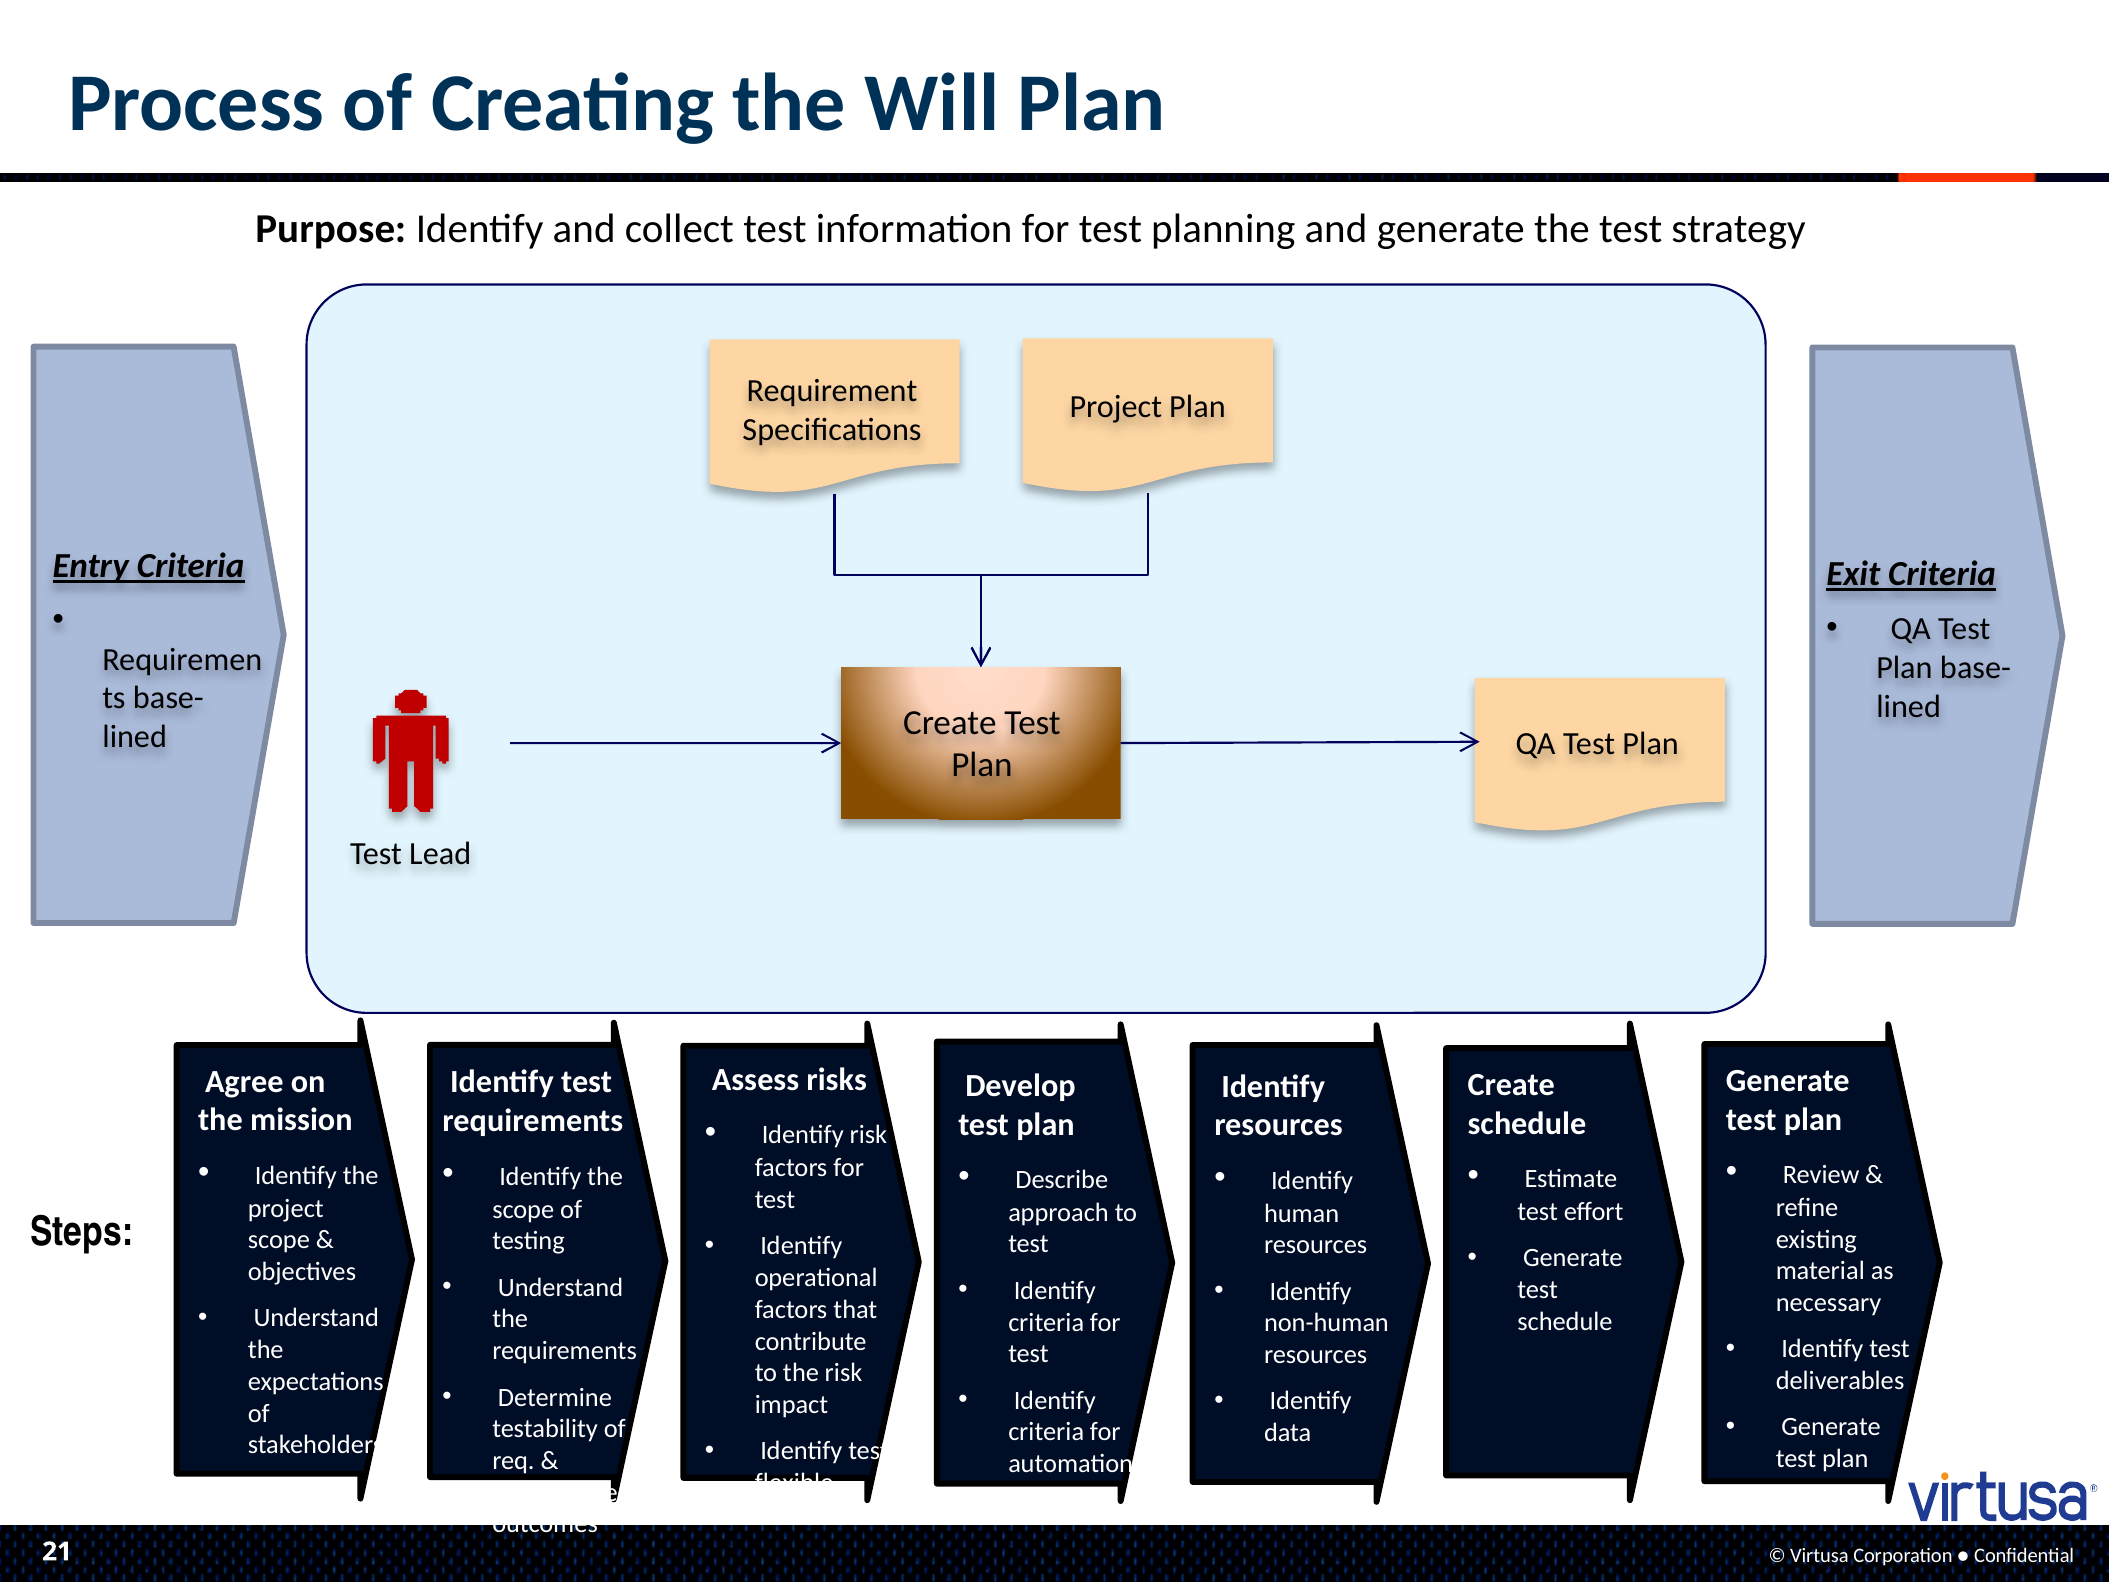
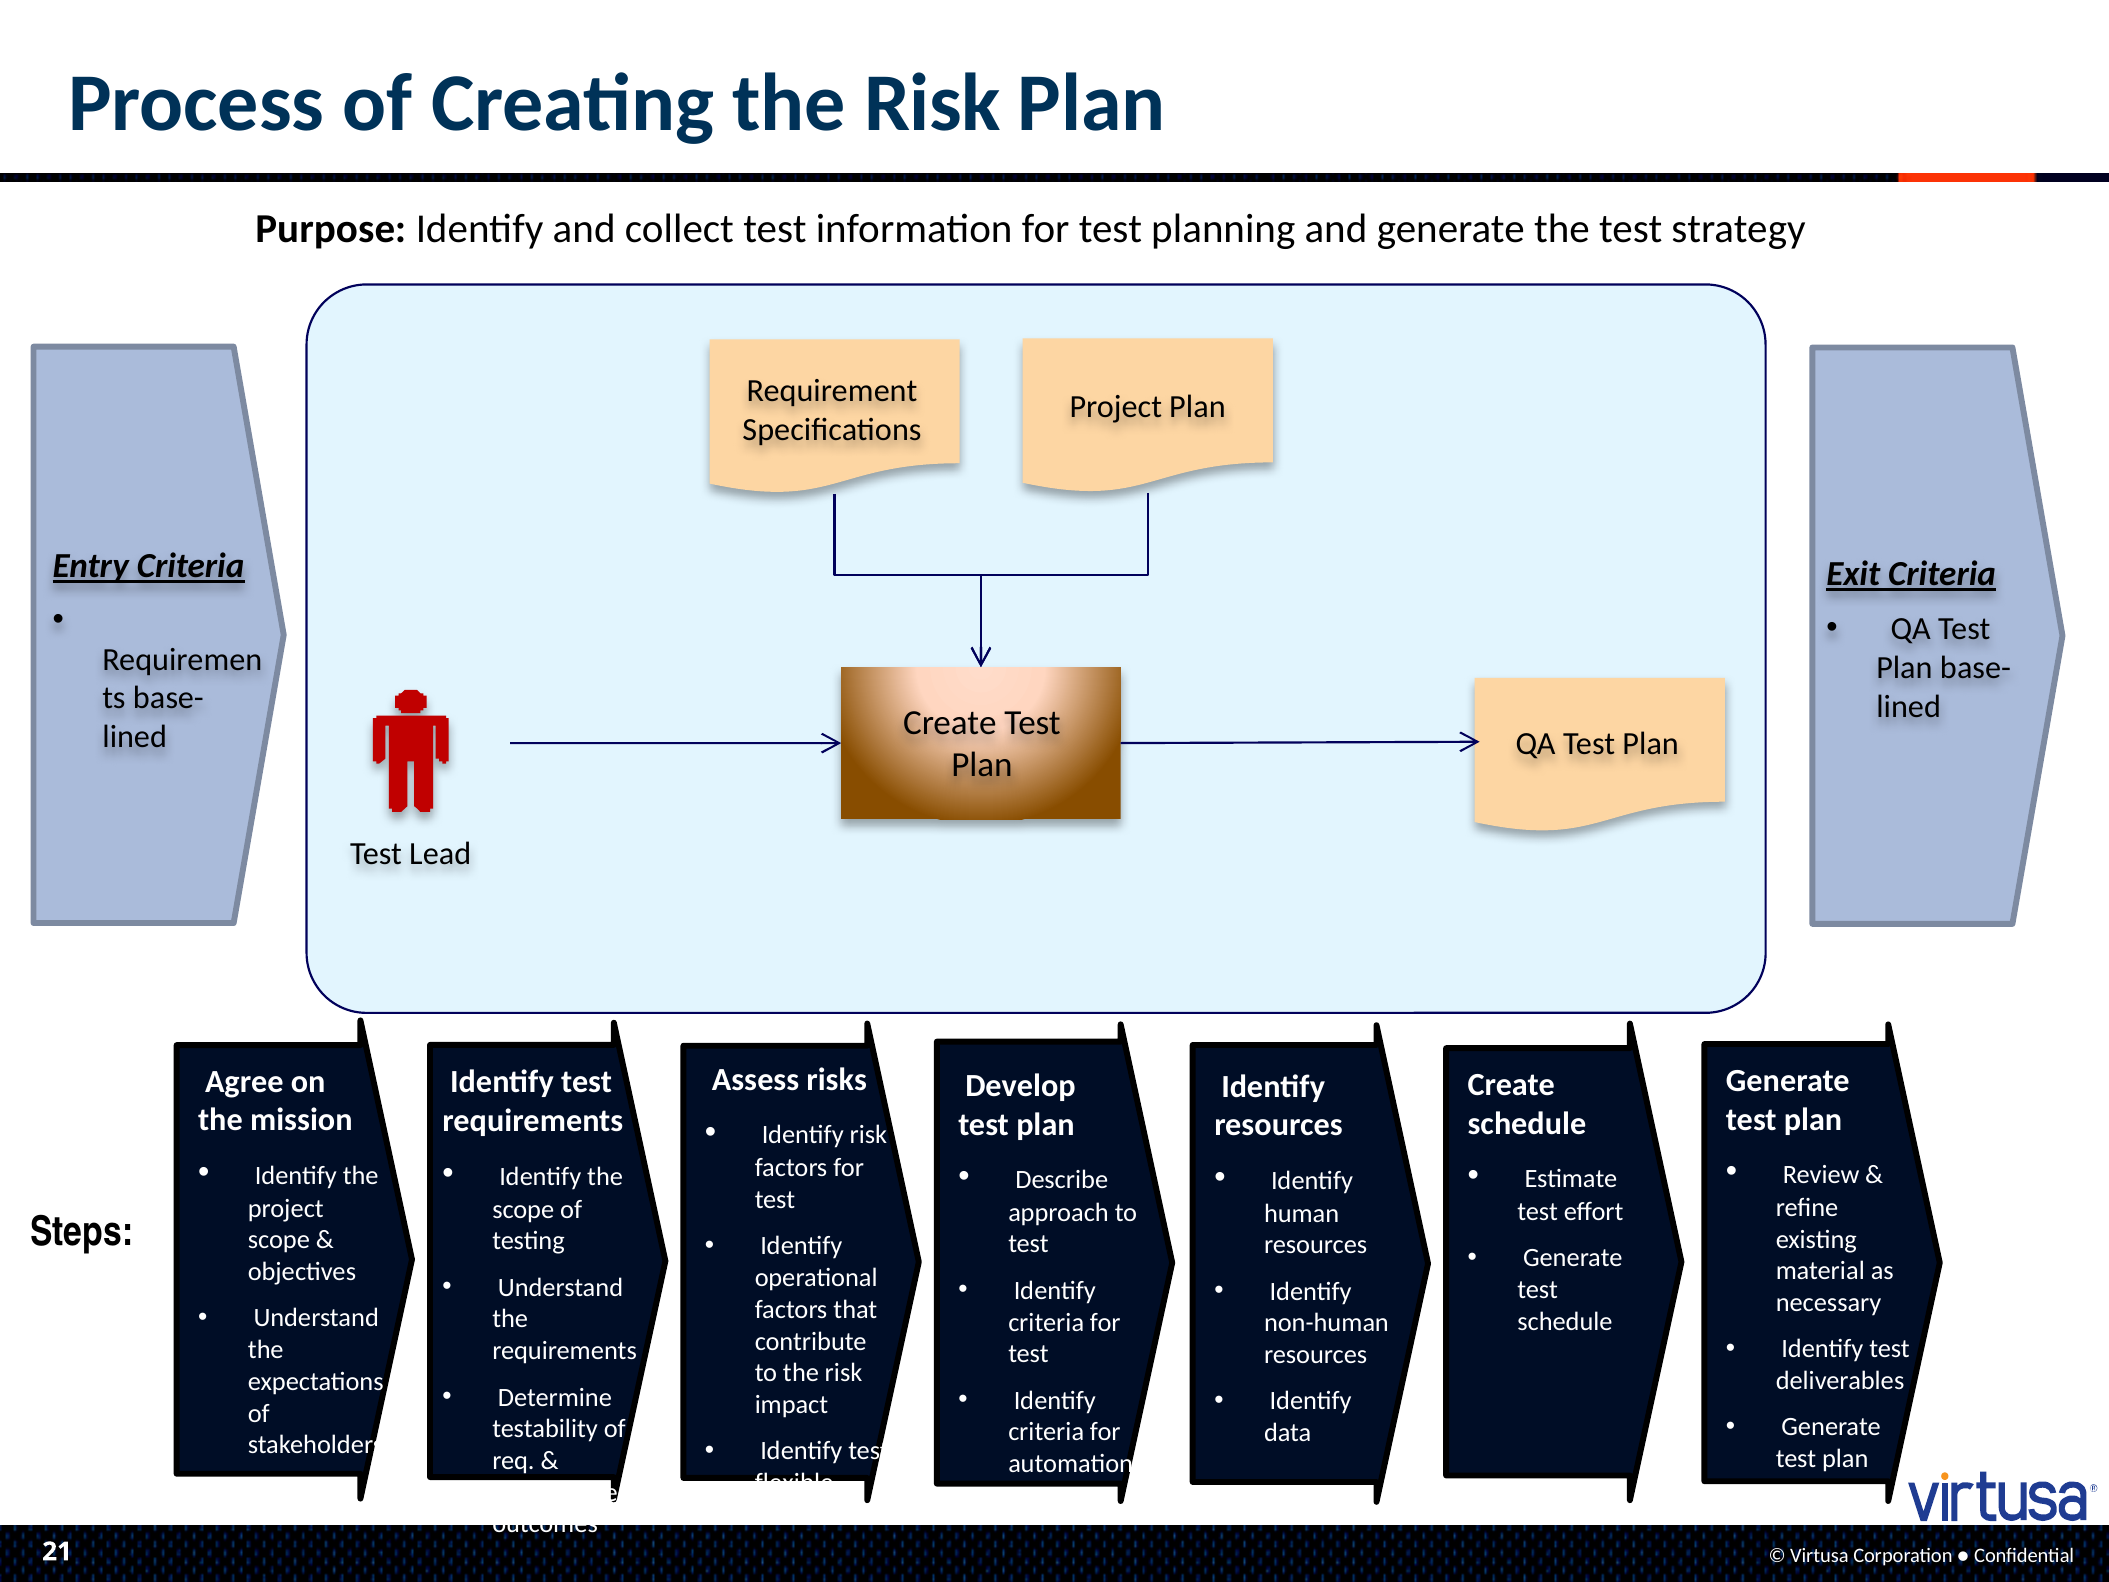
Creating the Will: Will -> Risk (932, 103)
